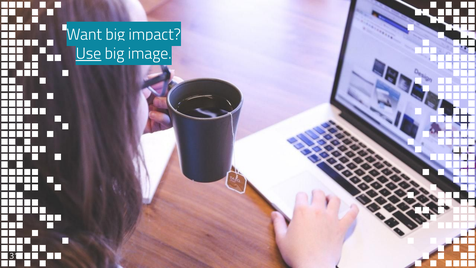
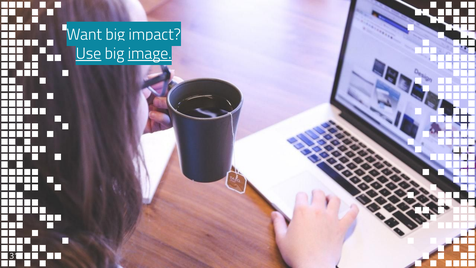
image underline: none -> present (150, 54)
